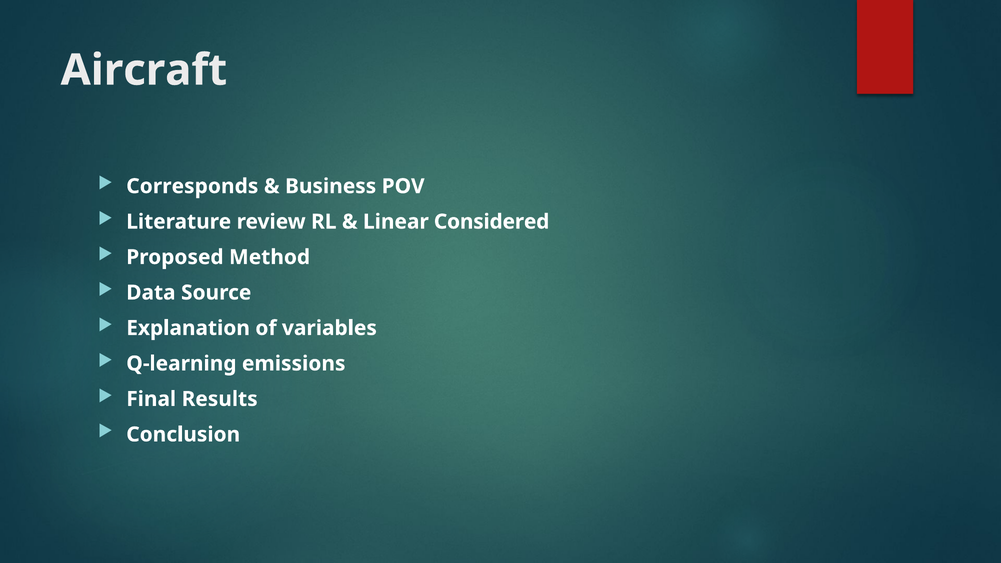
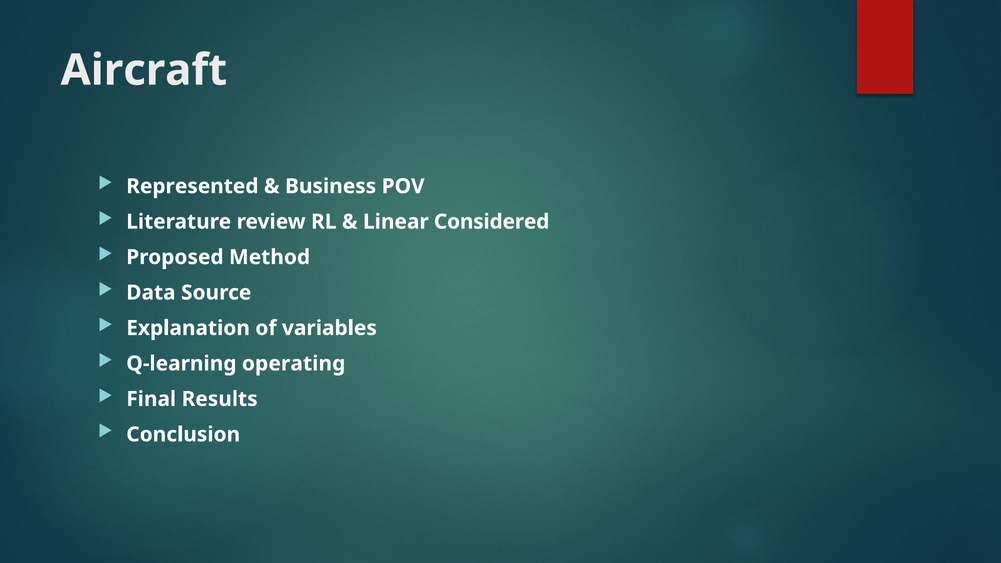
Corresponds: Corresponds -> Represented (192, 186)
emissions: emissions -> operating (294, 364)
